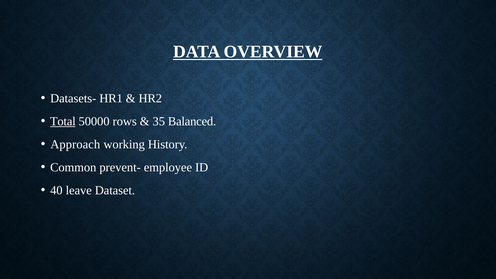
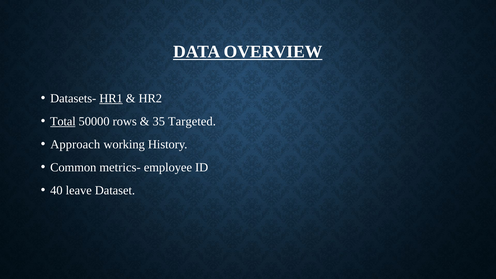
HR1 underline: none -> present (111, 98)
Balanced: Balanced -> Targeted (192, 121)
prevent-: prevent- -> metrics- (120, 167)
